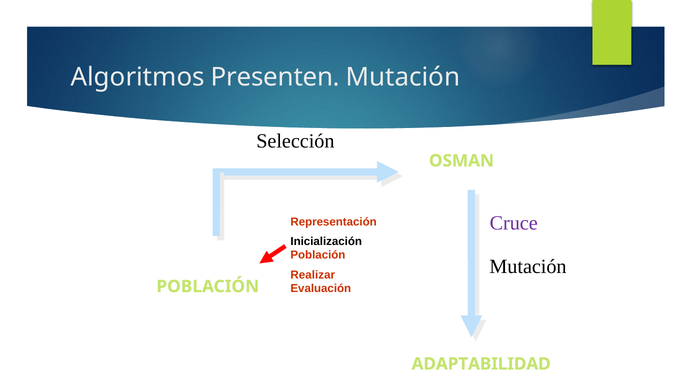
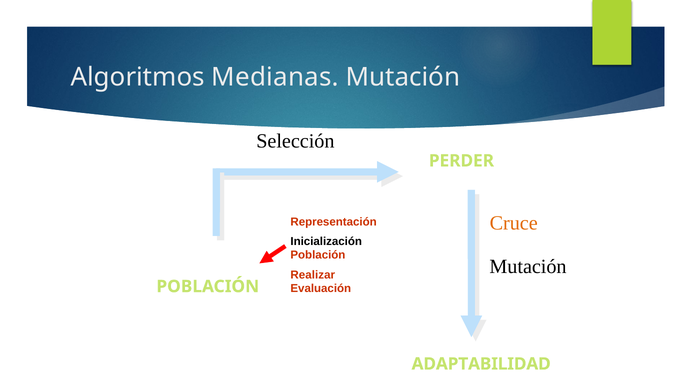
Presenten: Presenten -> Medianas (275, 77)
OSMAN: OSMAN -> PERDER (461, 161)
Cruce colour: purple -> orange (514, 223)
